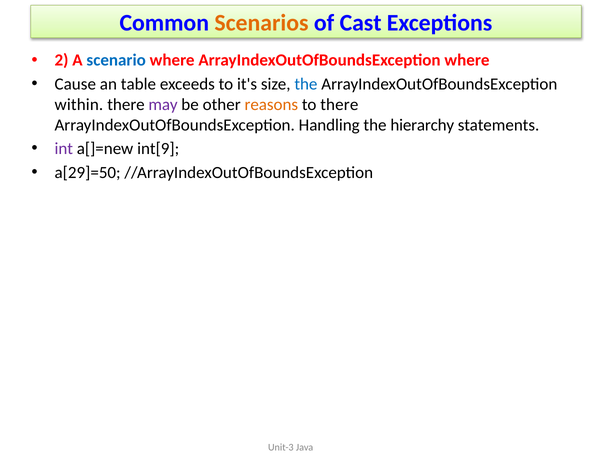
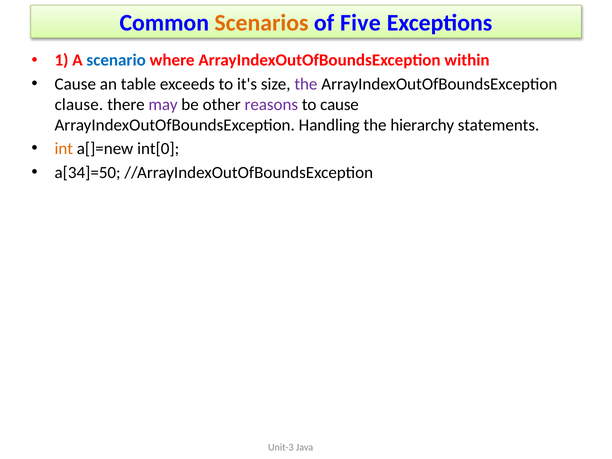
Cast: Cast -> Five (360, 23)
2: 2 -> 1 (62, 60)
ArrayIndexOutOfBoundsException where: where -> within (467, 60)
the colour: blue -> purple (306, 84)
within: within -> clause (79, 105)
reasons colour: orange -> purple (271, 105)
to there: there -> cause (339, 105)
int colour: purple -> orange (64, 149)
int[9: int[9 -> int[0 (158, 149)
a[29]=50: a[29]=50 -> a[34]=50 (88, 173)
